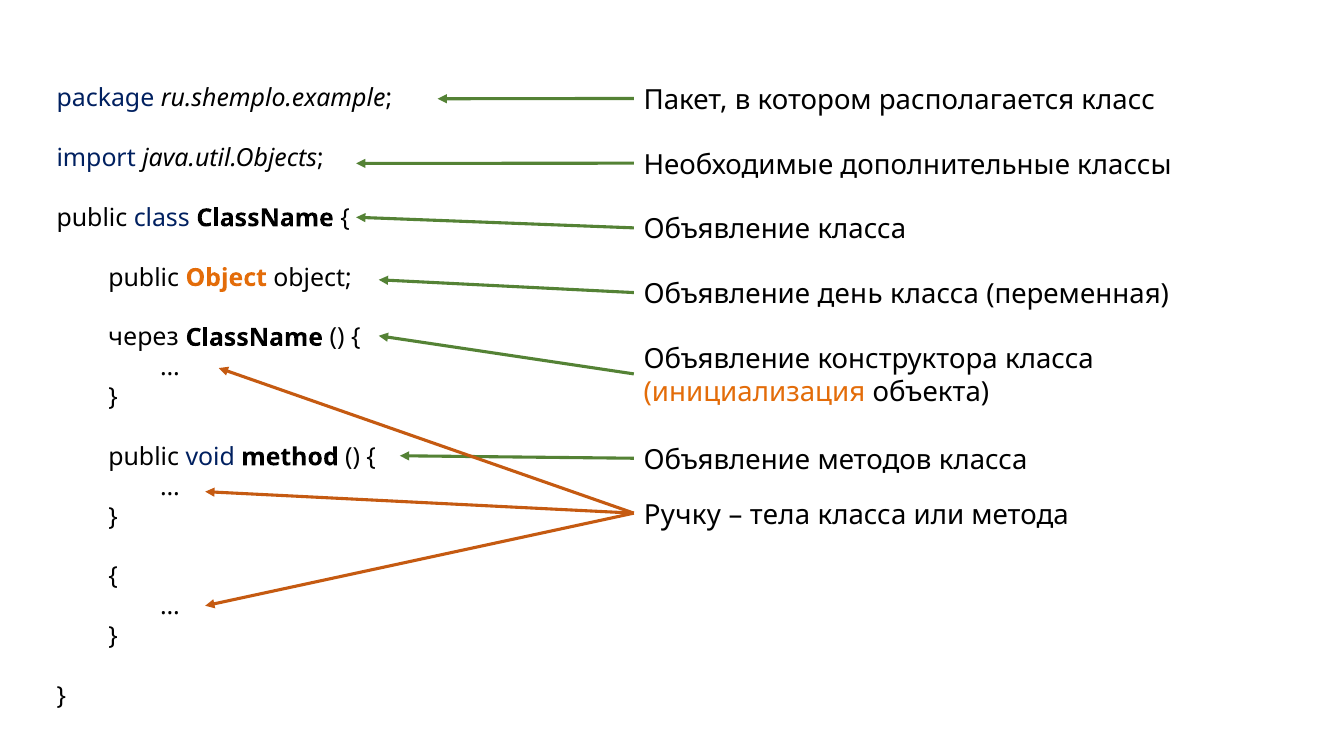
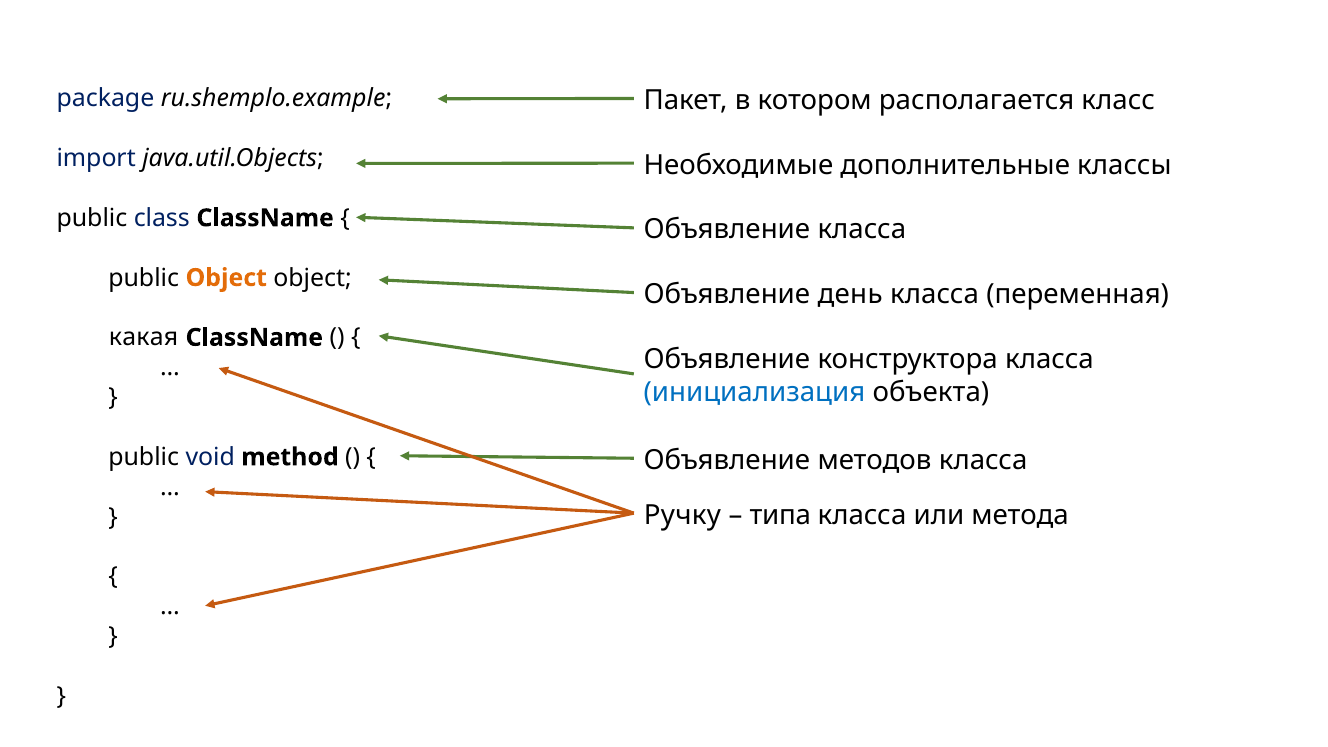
через: через -> какая (144, 338)
инициализация colour: orange -> blue (754, 392)
тела: тела -> типа (780, 515)
